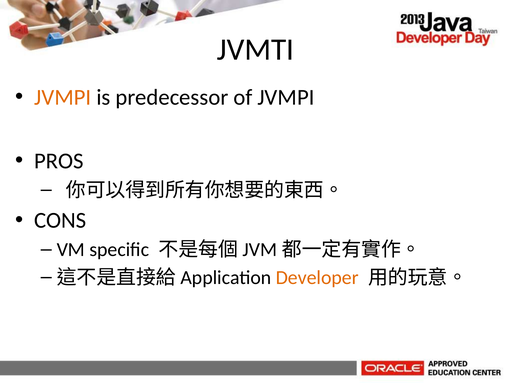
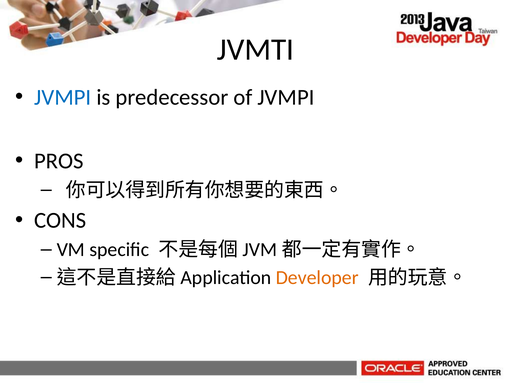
JVMPI colour: orange -> blue (63, 97)
